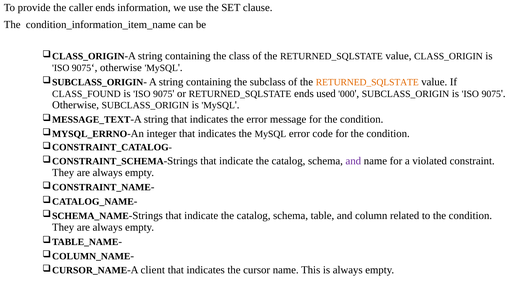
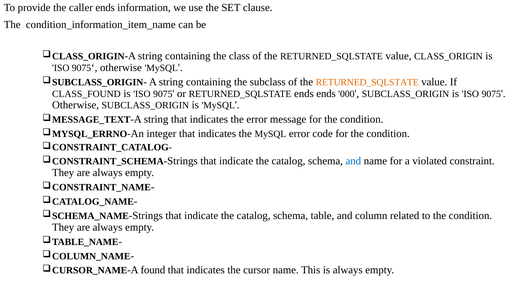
ends used: used -> ends (326, 93)
and colour: purple -> blue (353, 161)
client: client -> found (153, 270)
